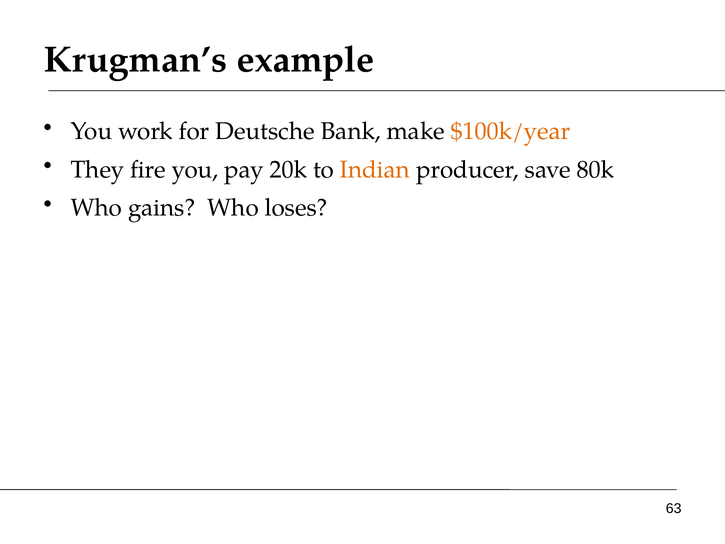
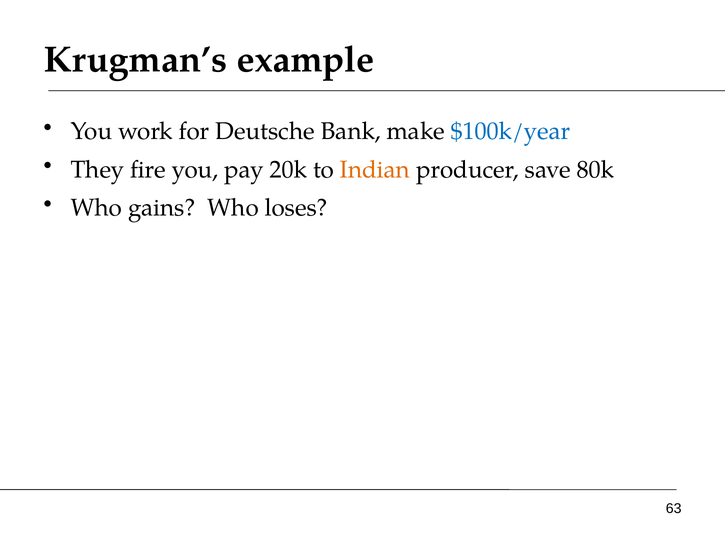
$100k/year colour: orange -> blue (511, 131)
